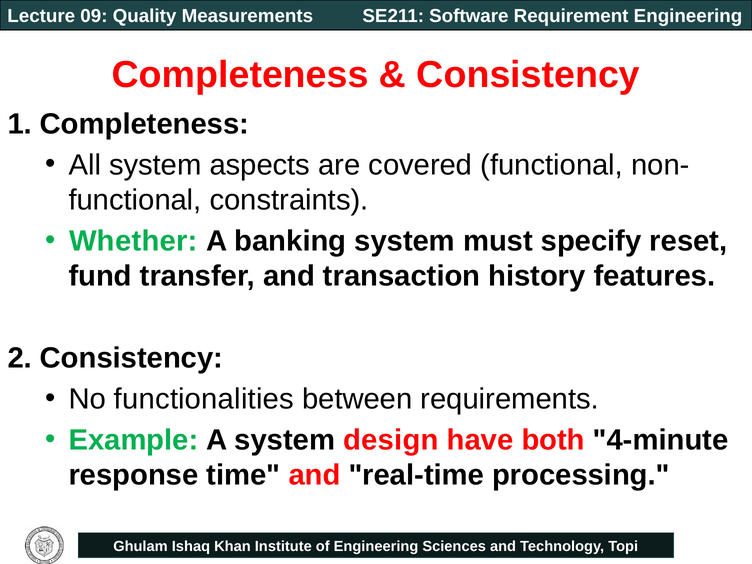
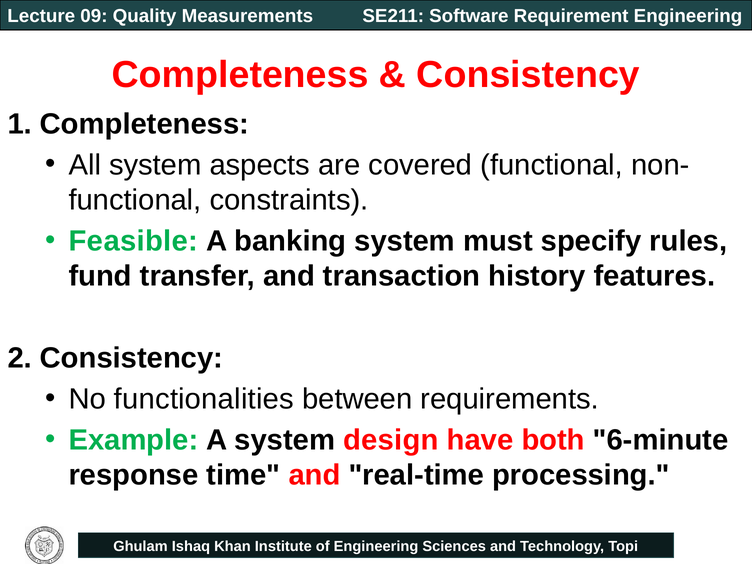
Whether: Whether -> Feasible (133, 241)
reset: reset -> rules (688, 241)
4-minute: 4-minute -> 6-minute (661, 440)
